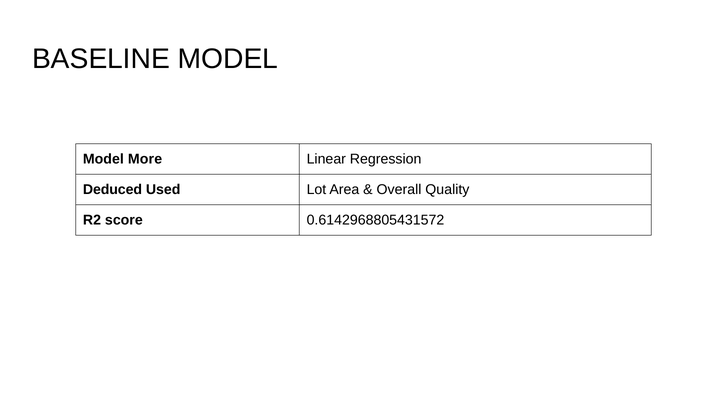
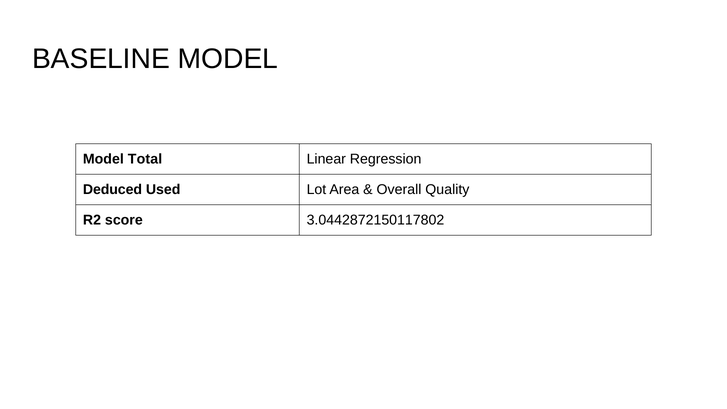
More: More -> Total (145, 159)
0.6142968805431572: 0.6142968805431572 -> 3.0442872150117802 (375, 220)
